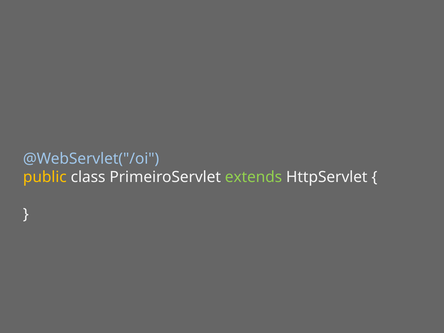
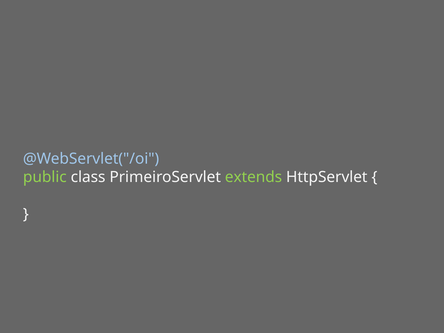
public colour: yellow -> light green (45, 177)
